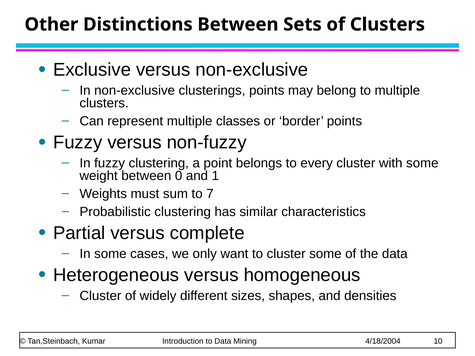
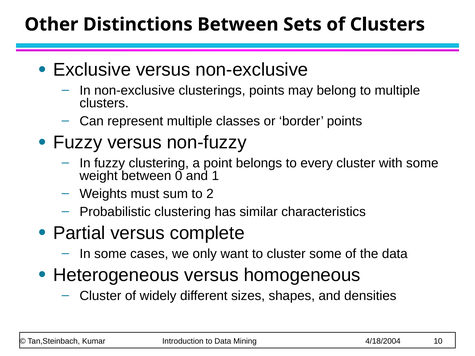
7: 7 -> 2 (210, 194)
